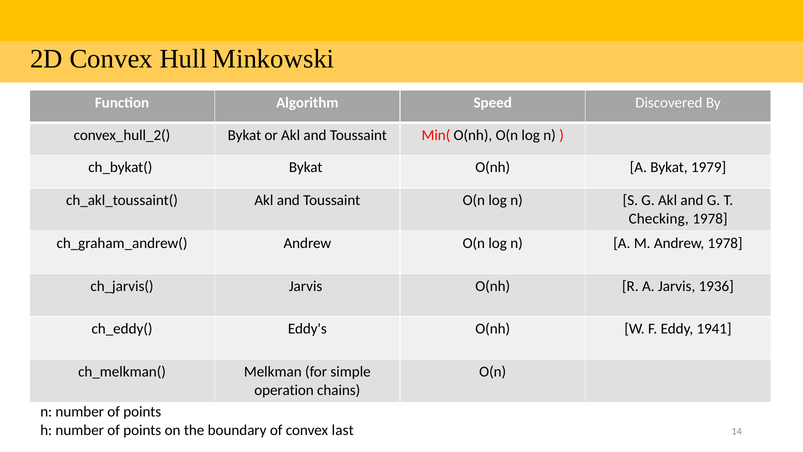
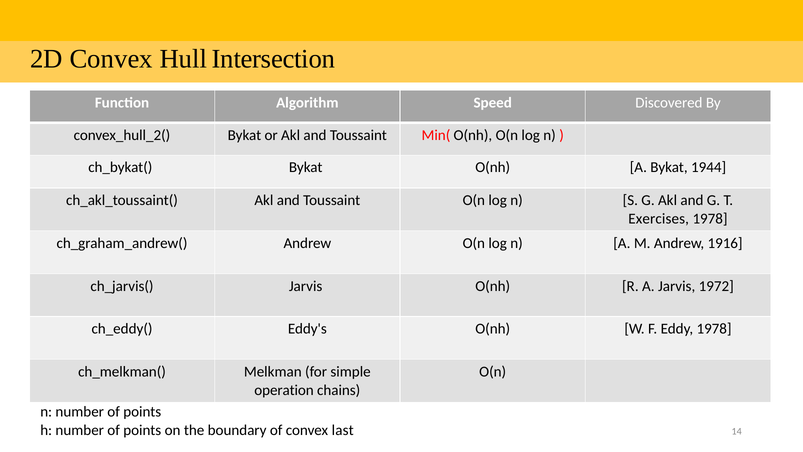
Minkowski: Minkowski -> Intersection (273, 59)
1979: 1979 -> 1944 (709, 167)
Checking: Checking -> Exercises (659, 219)
Andrew 1978: 1978 -> 1916 (725, 243)
1936: 1936 -> 1972 (716, 286)
Eddy 1941: 1941 -> 1978 (714, 329)
